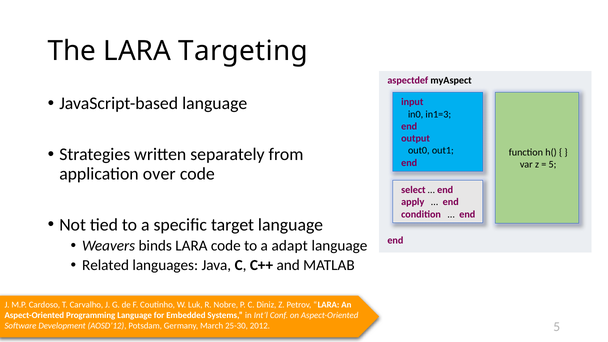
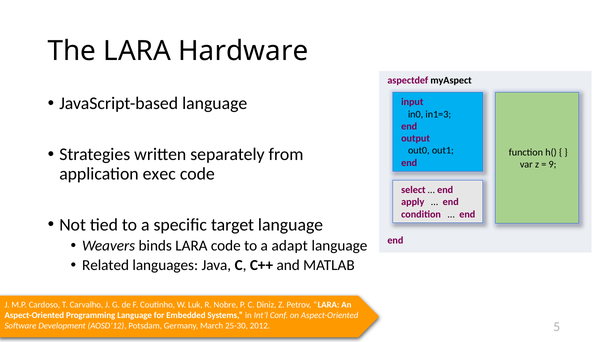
Targeting: Targeting -> Hardware (243, 51)
5: 5 -> 9 (552, 164)
over: over -> exec (159, 174)
